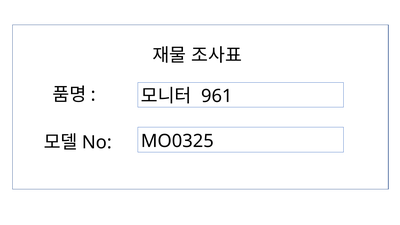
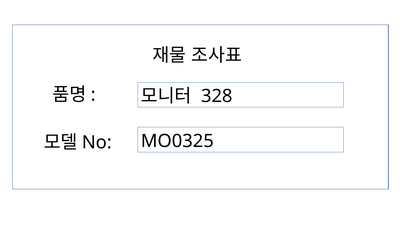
961: 961 -> 328 (217, 96)
